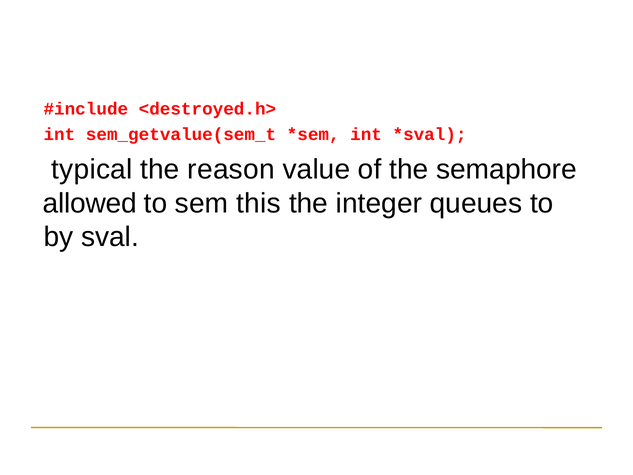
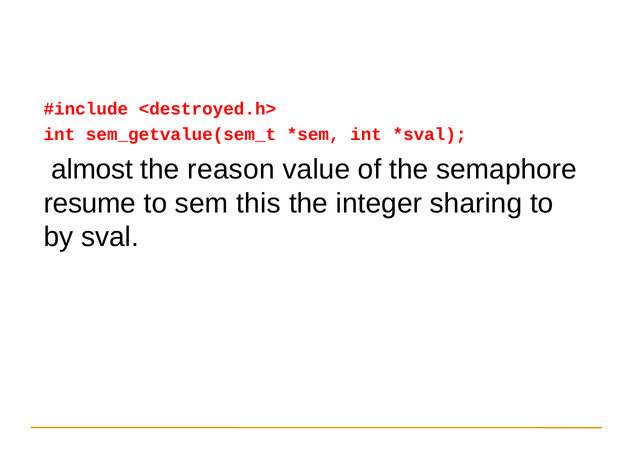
typical: typical -> almost (92, 169)
allowed: allowed -> resume (90, 203)
queues: queues -> sharing (476, 203)
